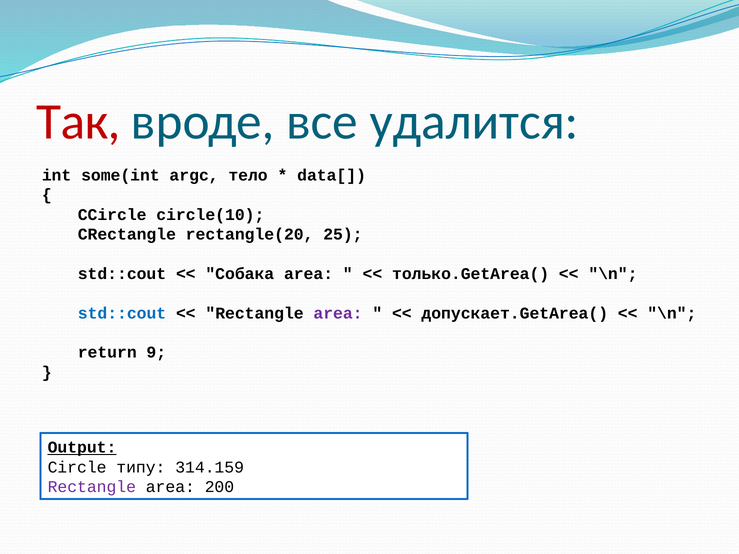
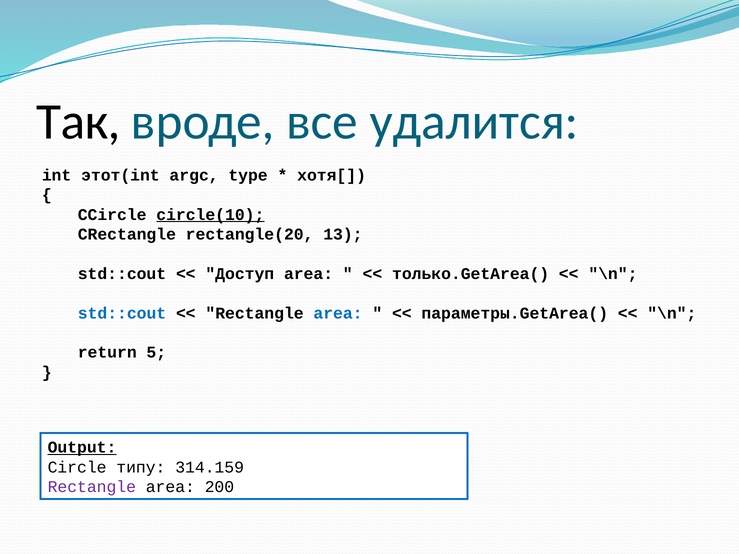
Так colour: red -> black (78, 122)
some(int: some(int -> этот(int (120, 175)
тело: тело -> type (248, 175)
data[: data[ -> хотя[ (332, 175)
circle(10 underline: none -> present (210, 215)
25: 25 -> 13 (343, 234)
Собака: Собака -> Доступ (240, 274)
area colour: purple -> blue (338, 313)
допускает.GetArea(: допускает.GetArea( -> параметры.GetArea( (515, 313)
9: 9 -> 5 (156, 353)
